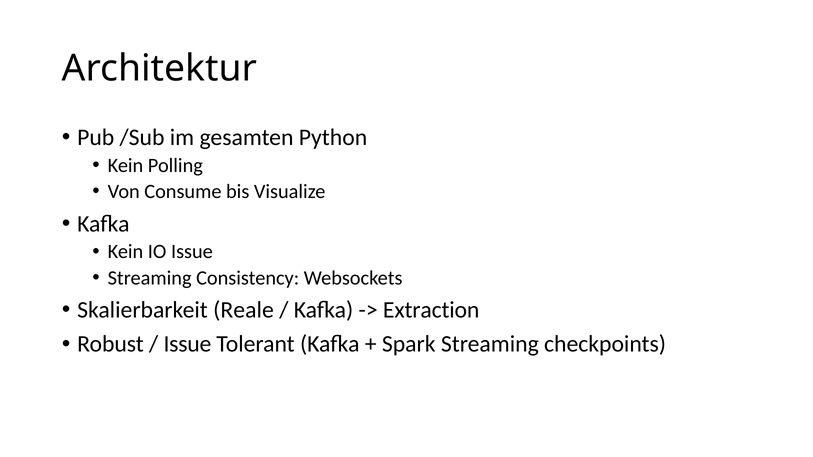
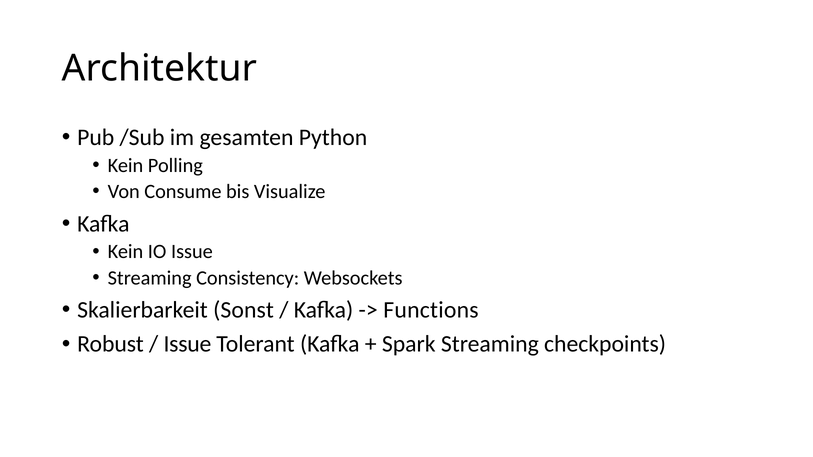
Reale: Reale -> Sonst (243, 310)
Extraction: Extraction -> Functions (431, 310)
